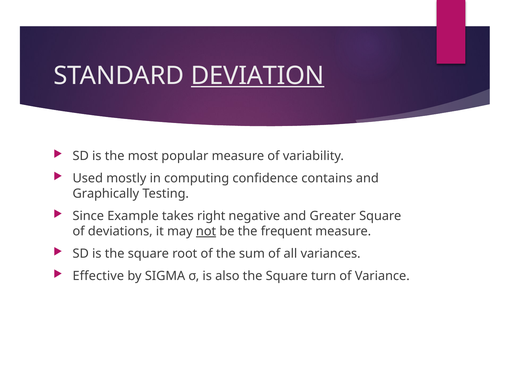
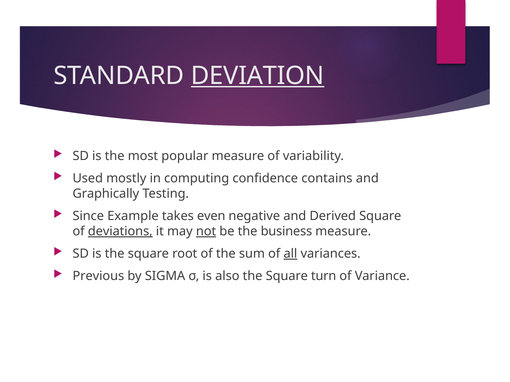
right: right -> even (211, 216)
Greater: Greater -> Derived (333, 216)
deviations underline: none -> present (120, 232)
frequent: frequent -> business (286, 232)
all underline: none -> present (290, 254)
Effective: Effective -> Previous (98, 276)
